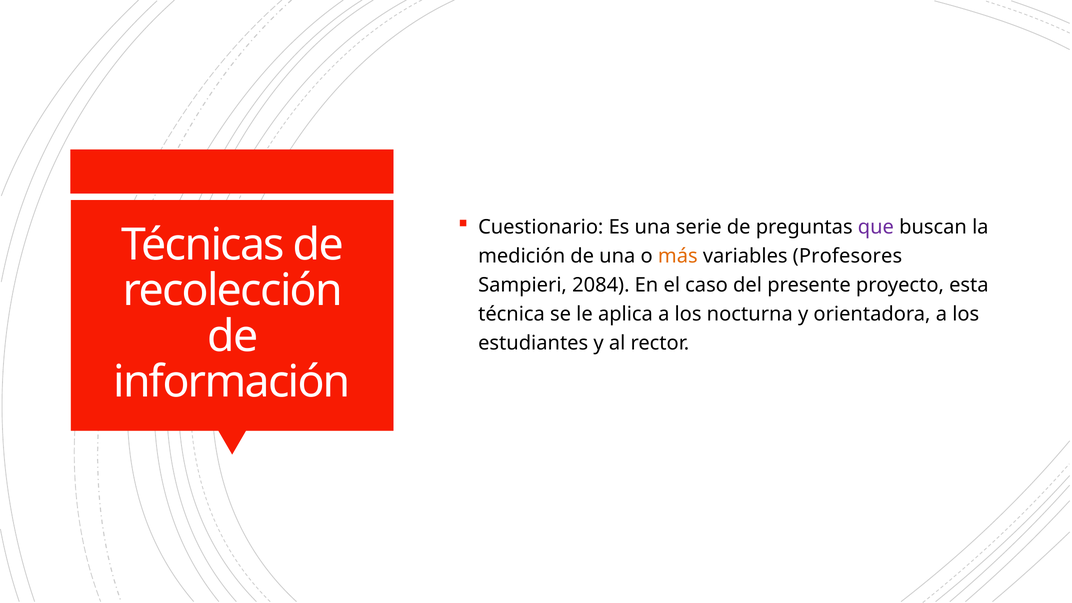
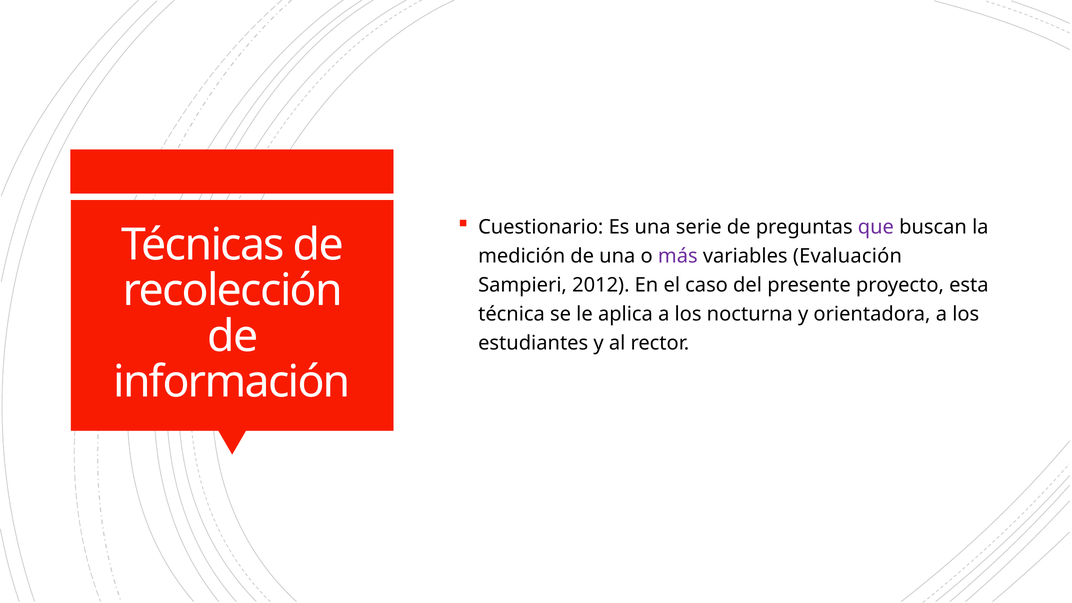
más colour: orange -> purple (678, 256)
Profesores: Profesores -> Evaluación (847, 256)
2084: 2084 -> 2012 (601, 285)
